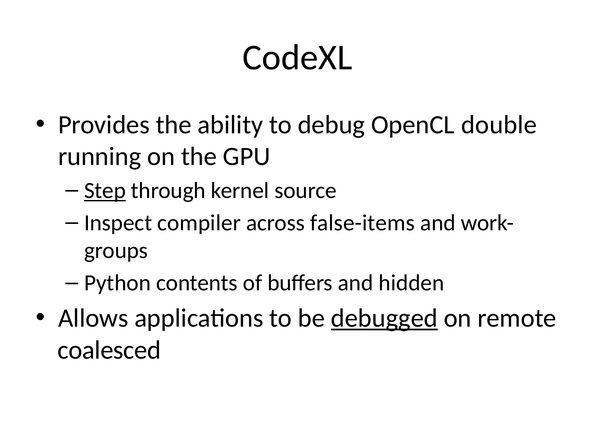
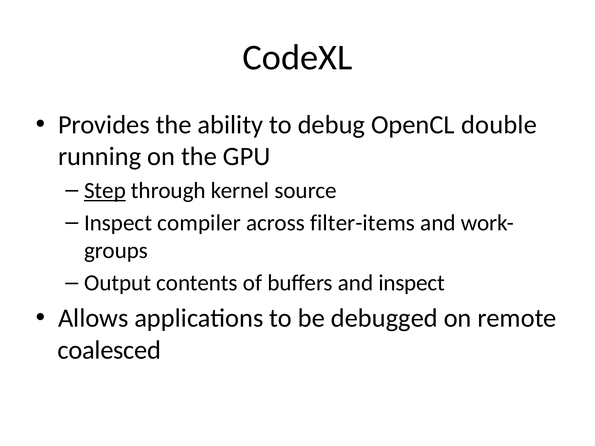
false-items: false-items -> filter-items (362, 223)
Python: Python -> Output (118, 283)
and hidden: hidden -> inspect (412, 283)
debugged underline: present -> none (384, 318)
